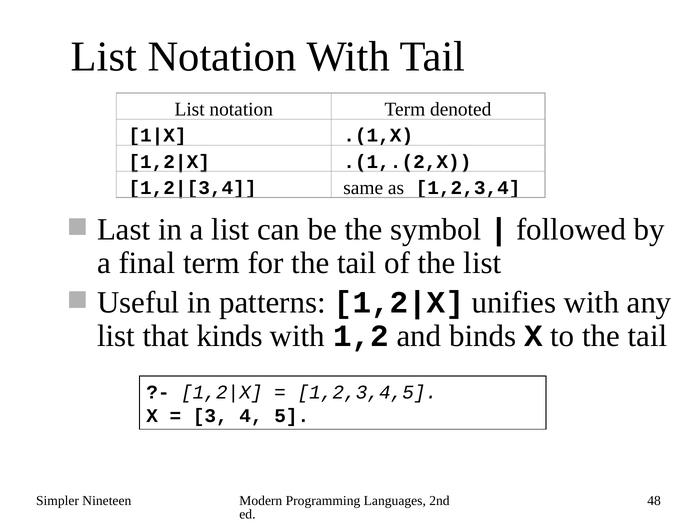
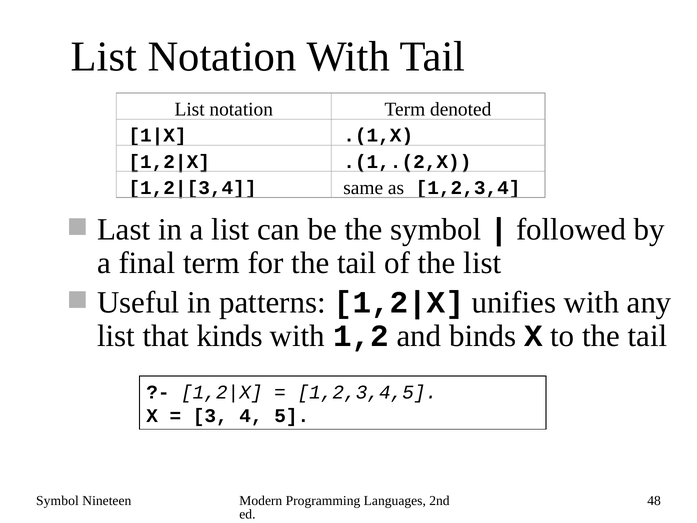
Simpler: Simpler -> Symbol (57, 500)
